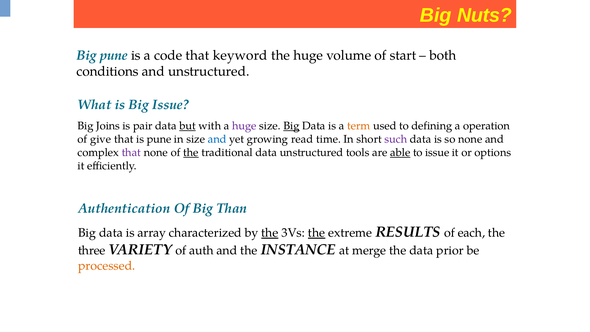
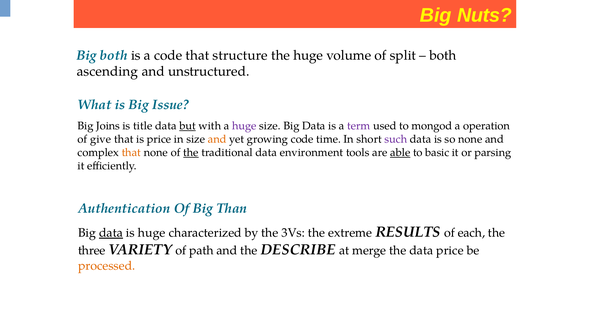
Big pune: pune -> both (114, 55)
keyword: keyword -> structure (240, 55)
start: start -> split (403, 55)
conditions: conditions -> ascending (107, 71)
pair: pair -> title (143, 126)
Big underline: present -> none (292, 126)
term colour: orange -> purple (359, 126)
defining: defining -> mongod (432, 126)
is pune: pune -> price (159, 139)
and colour: blue -> orange (217, 139)
growing read: read -> code (302, 139)
that colour: purple -> orange (131, 152)
data unstructured: unstructured -> environment (311, 152)
to issue: issue -> basic (437, 152)
options: options -> parsing (493, 152)
data underline: none -> present (111, 233)
is array: array -> huge (152, 233)
the underline: present -> none (270, 233)
the underline: present -> none (317, 233)
auth: auth -> path (201, 250)
INSTANCE: INSTANCE -> DESCRIBE (298, 250)
data prior: prior -> price (450, 250)
